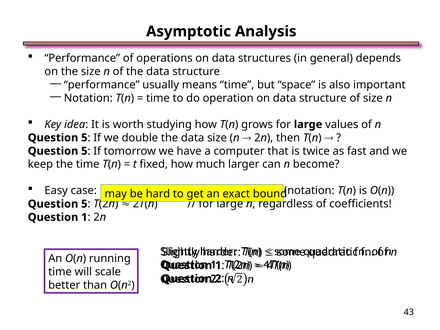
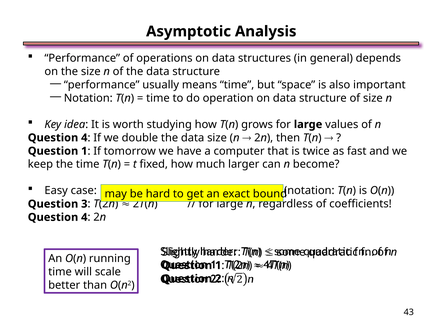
5: 5 -> 4 (84, 138)
5: 5 -> 1 (84, 151)
5: 5 -> 3 (84, 204)
1: 1 -> 4 (84, 217)
